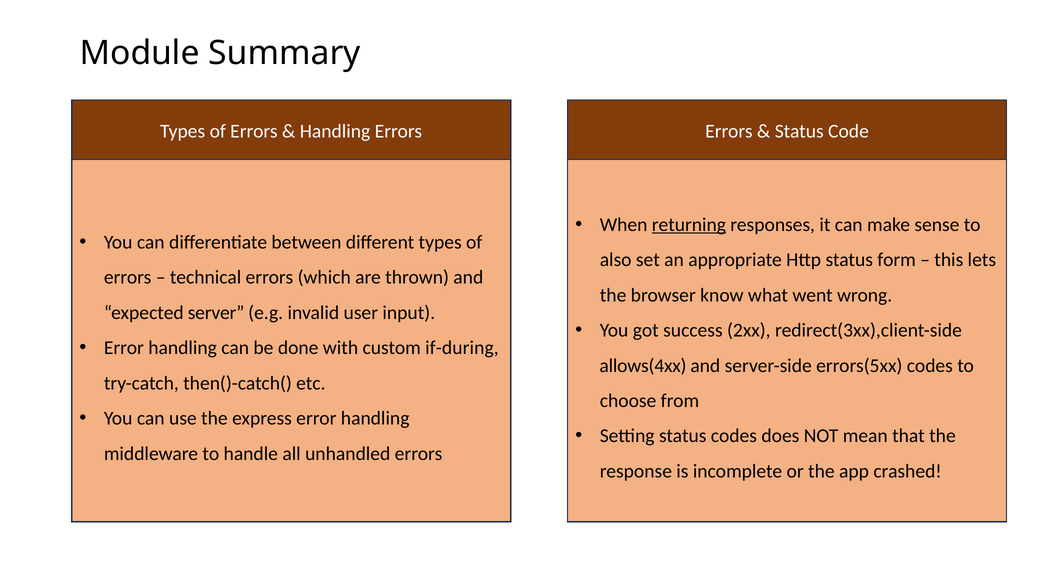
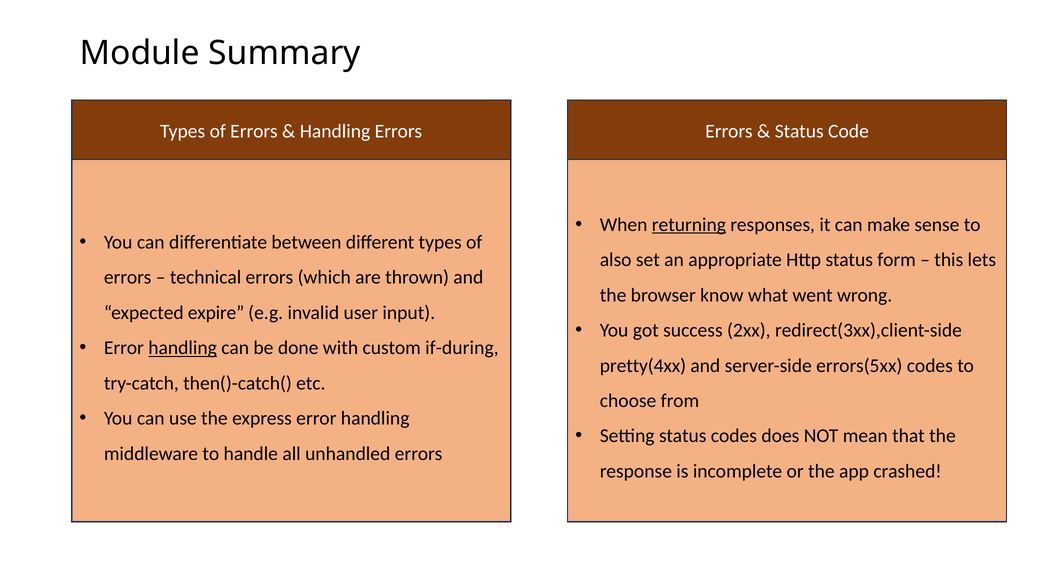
server: server -> expire (216, 313)
handling underline: none -> present (183, 348)
allows(4xx: allows(4xx -> pretty(4xx (643, 366)
